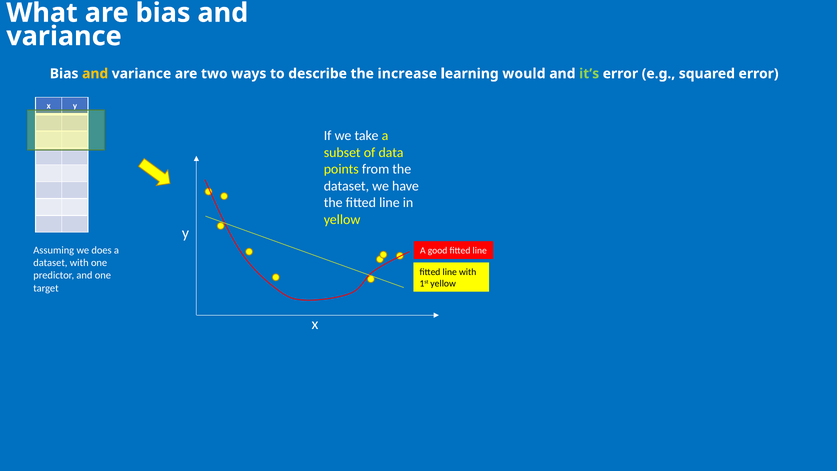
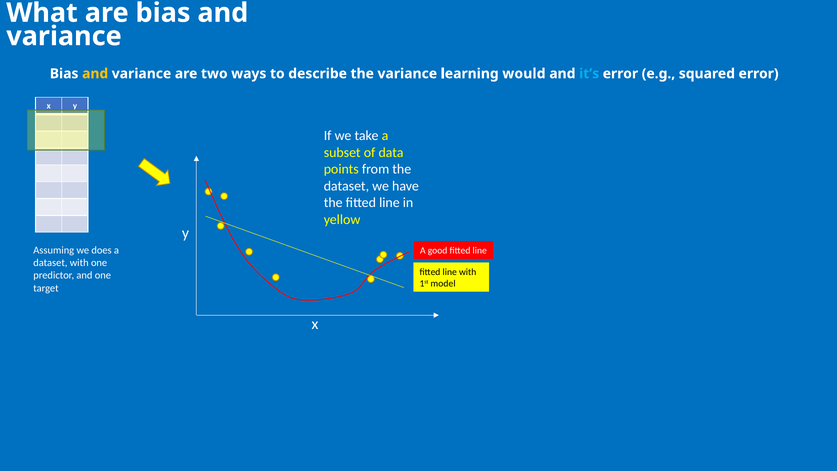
the increase: increase -> variance (407, 74)
it’s colour: light green -> light blue (589, 74)
1st yellow: yellow -> model (443, 283)
